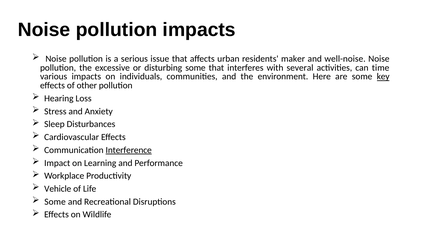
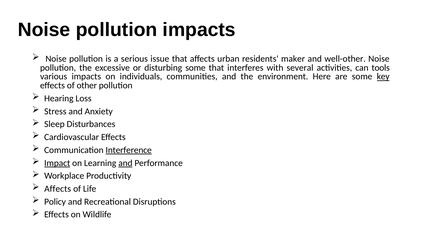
well-noise: well-noise -> well-other (345, 59)
time: time -> tools (381, 68)
Impact underline: none -> present (57, 163)
and underline: none -> present (125, 163)
Vehicle: Vehicle -> Affects (58, 189)
Some: Some -> Policy (55, 202)
